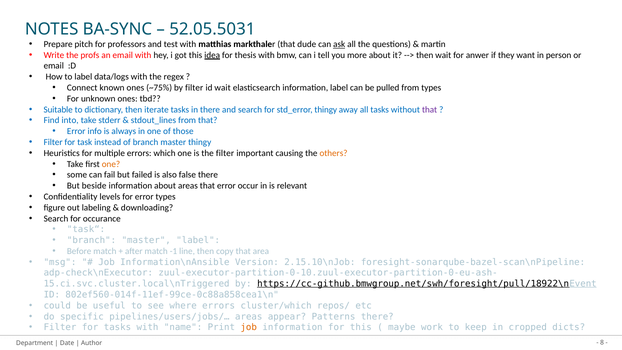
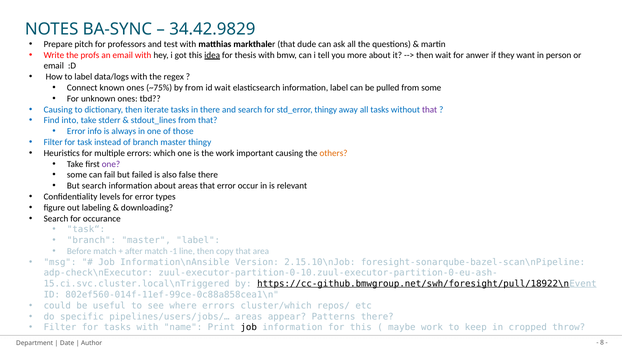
52.05.5031: 52.05.5031 -> 34.42.9829 (212, 29)
ask underline: present -> none (339, 44)
by filter: filter -> from (194, 88)
from types: types -> some (431, 88)
Suitable: Suitable -> Causing (58, 110)
the filter: filter -> work (225, 153)
one colour: orange -> purple (111, 164)
But beside: beside -> search (94, 186)
job colour: orange -> black (249, 327)
dicts: dicts -> throw (569, 327)
